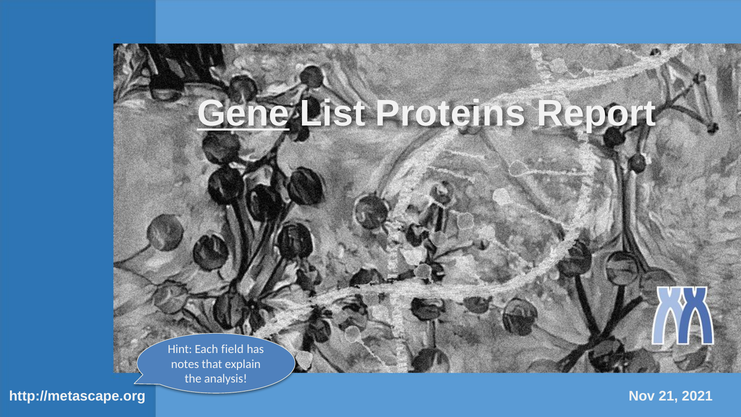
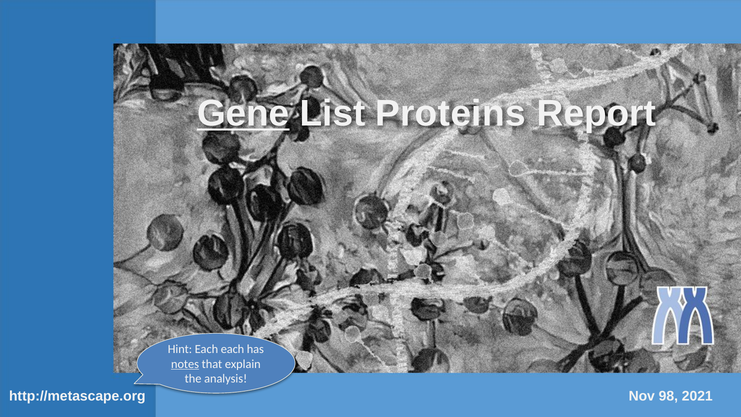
Each field: field -> each (233, 349)
notes underline: none -> present (185, 364)
21: 21 -> 98 (668, 396)
